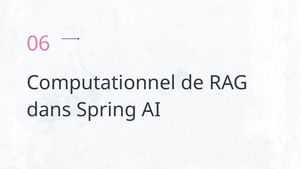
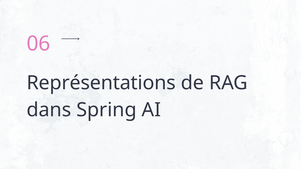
Computationnel: Computationnel -> Représentations (101, 83)
